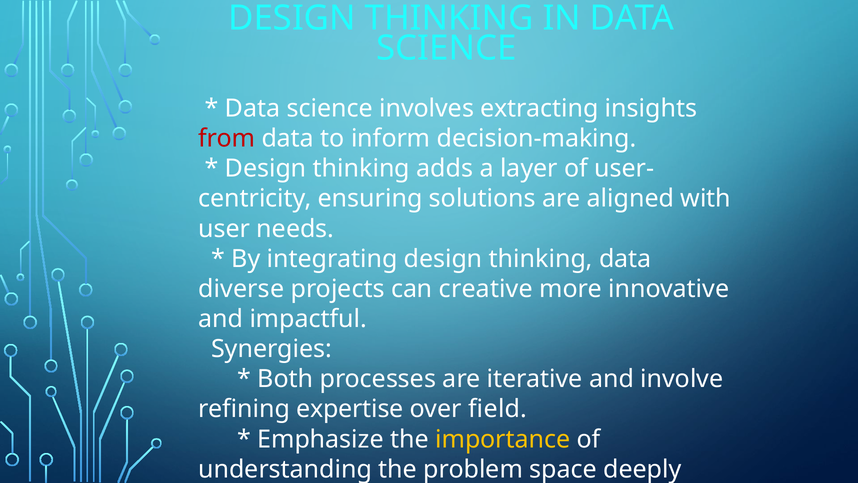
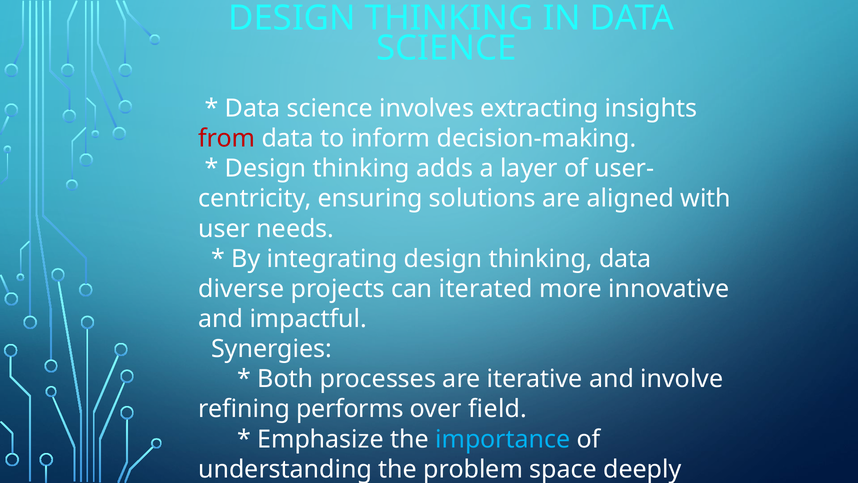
creative: creative -> iterated (486, 289)
expertise: expertise -> performs (350, 409)
importance colour: yellow -> light blue (503, 439)
